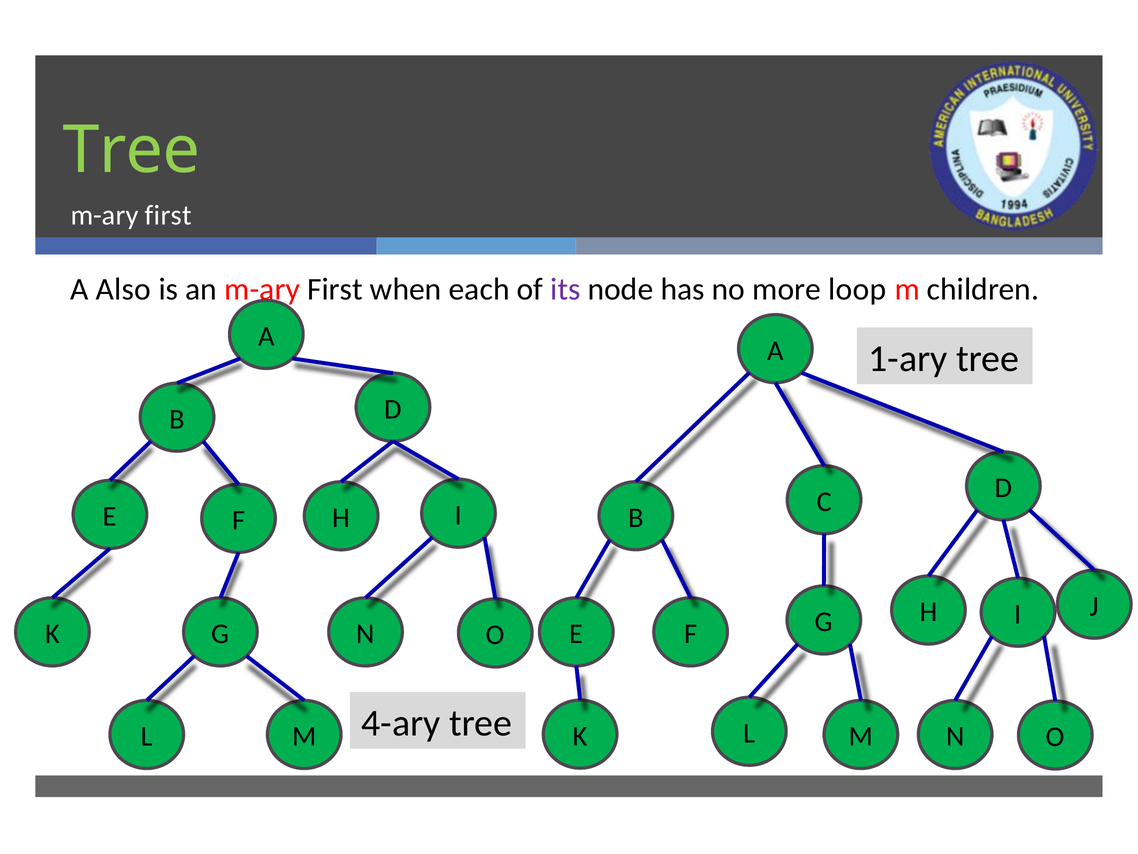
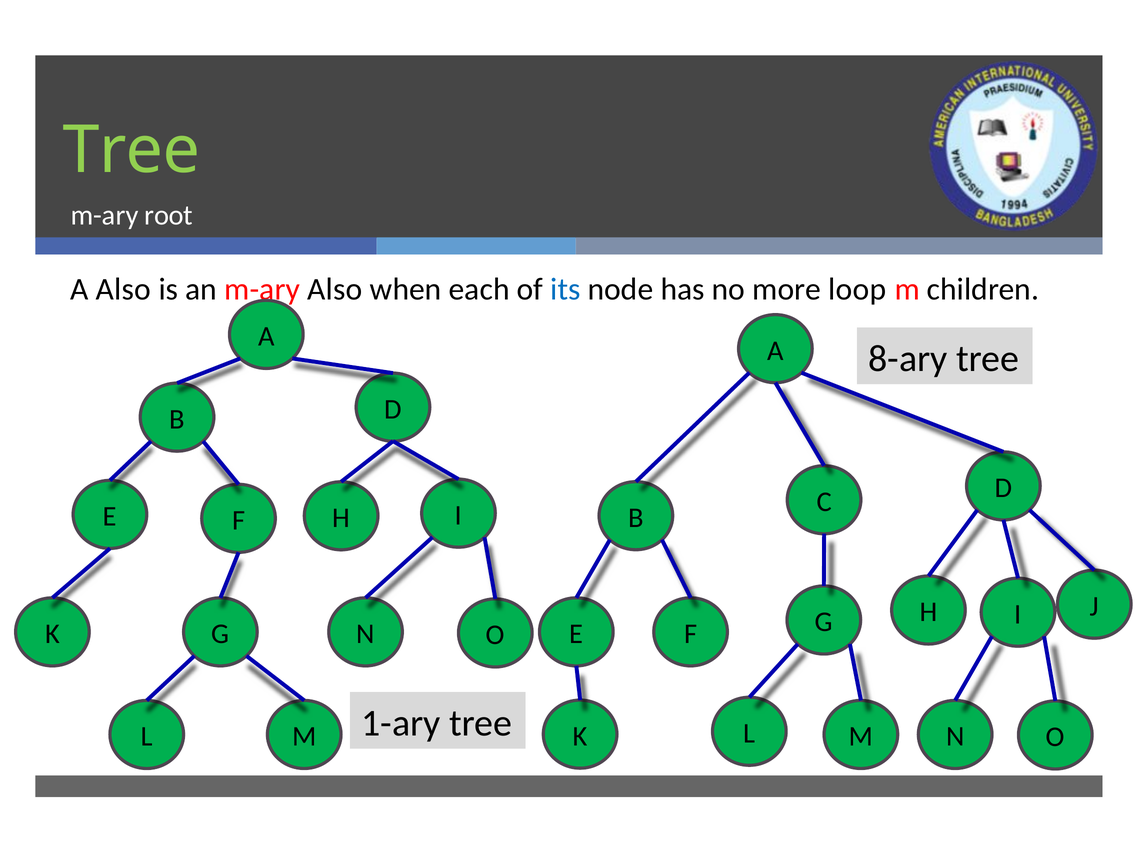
first: first -> root (169, 215)
First: First -> Also (335, 289)
its colour: purple -> blue (565, 289)
1-ary: 1-ary -> 8-ary (908, 358)
4-ary: 4-ary -> 1-ary (401, 723)
